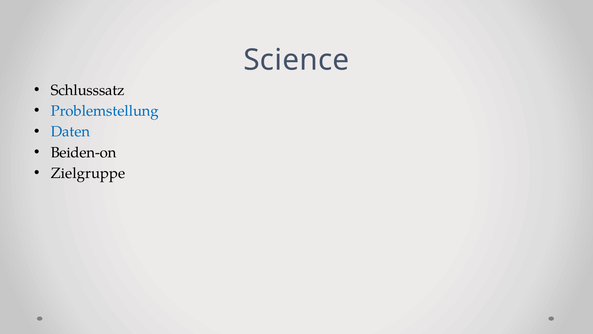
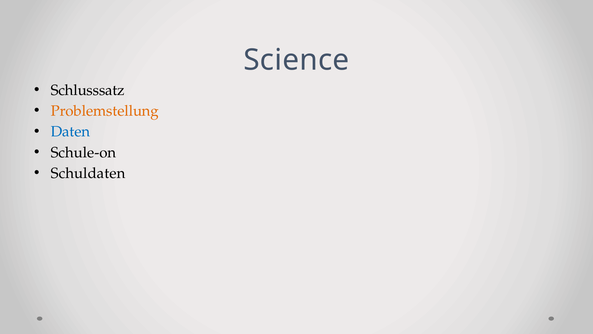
Problemstellung colour: blue -> orange (105, 111)
Beiden-on: Beiden-on -> Schule-on (83, 152)
Zielgruppe: Zielgruppe -> Schuldaten (88, 173)
